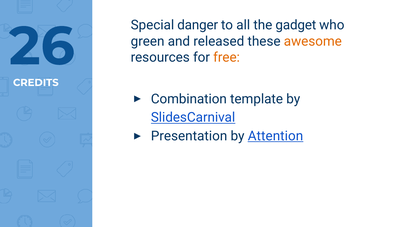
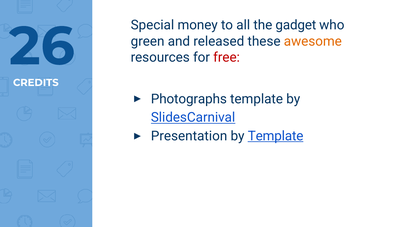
danger: danger -> money (198, 25)
free colour: orange -> red (227, 57)
Combination: Combination -> Photographs (189, 99)
by Attention: Attention -> Template (276, 136)
